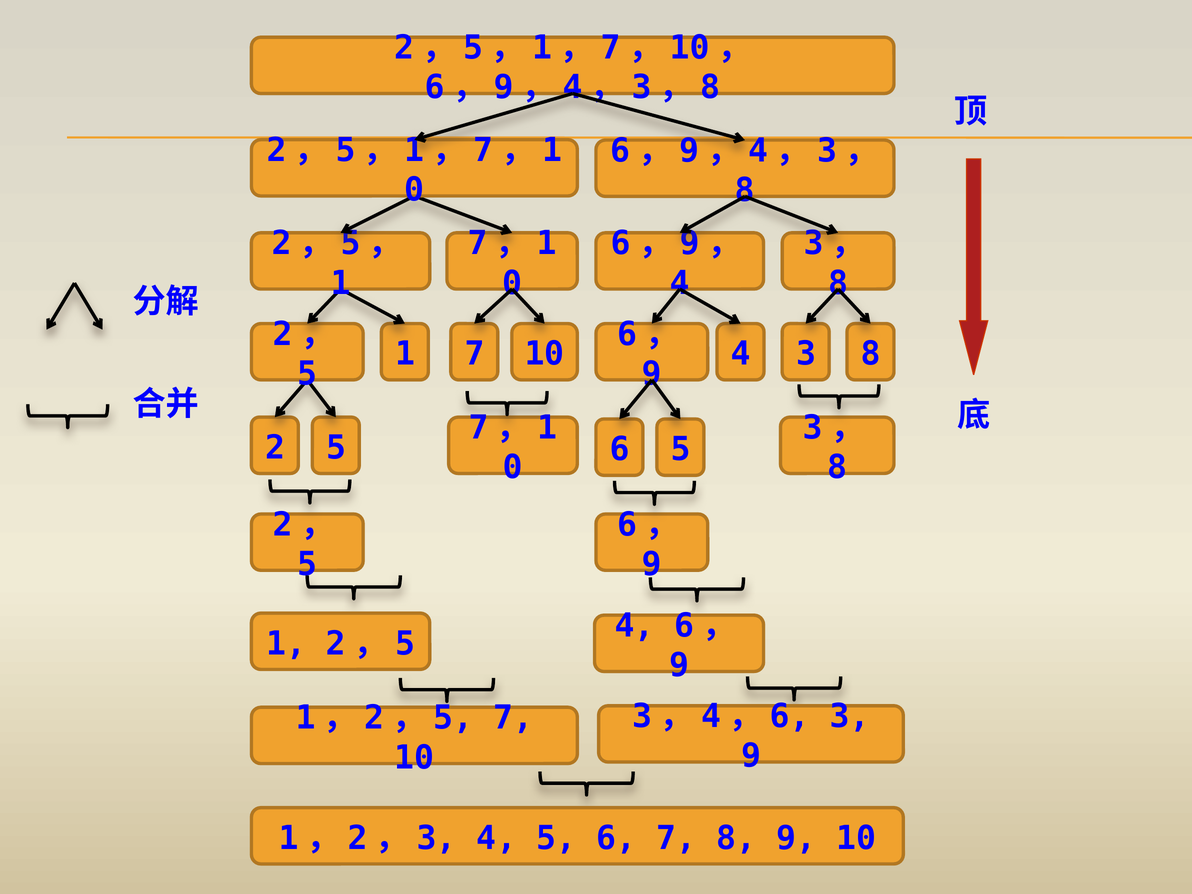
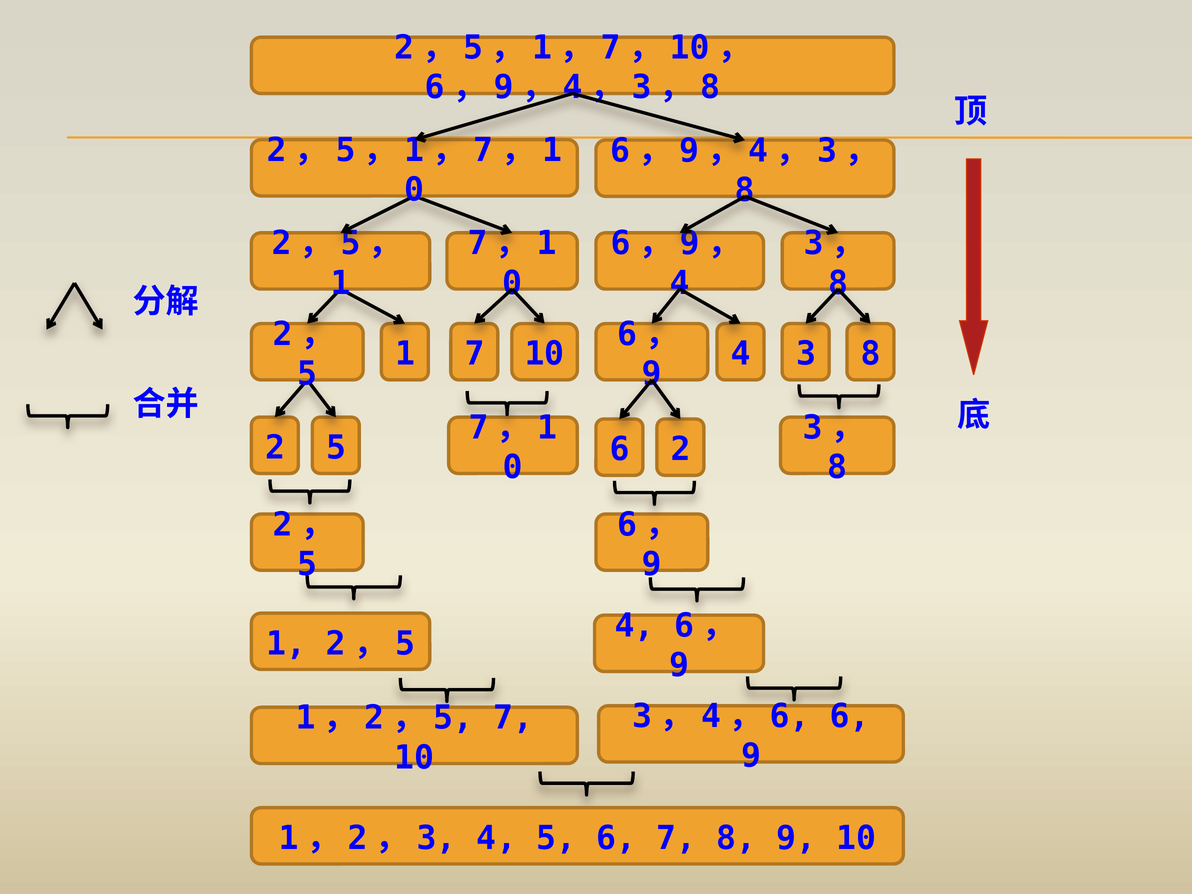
6 5: 5 -> 2 (681, 449)
3，4，6 3: 3 -> 6 (850, 716)
